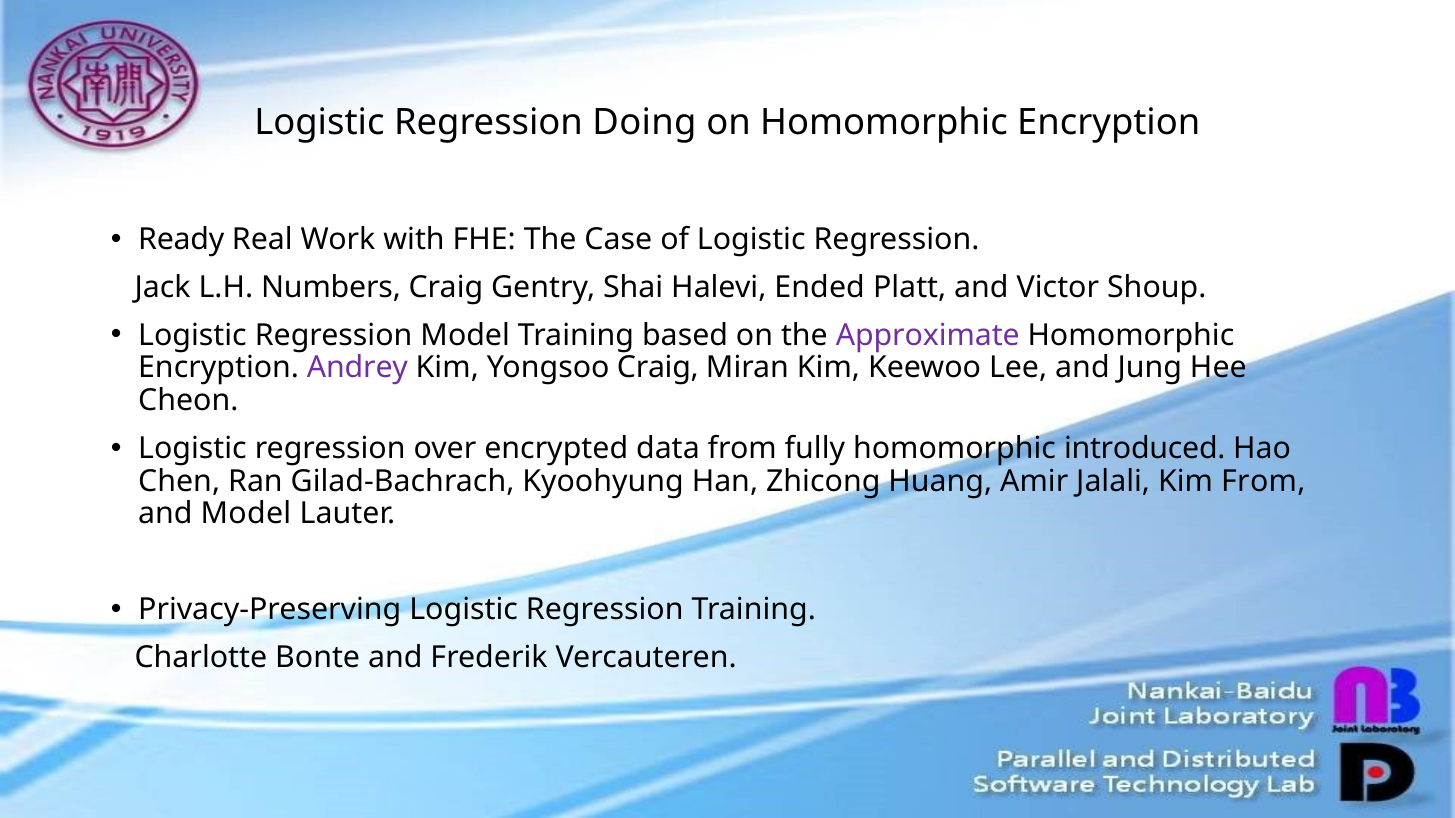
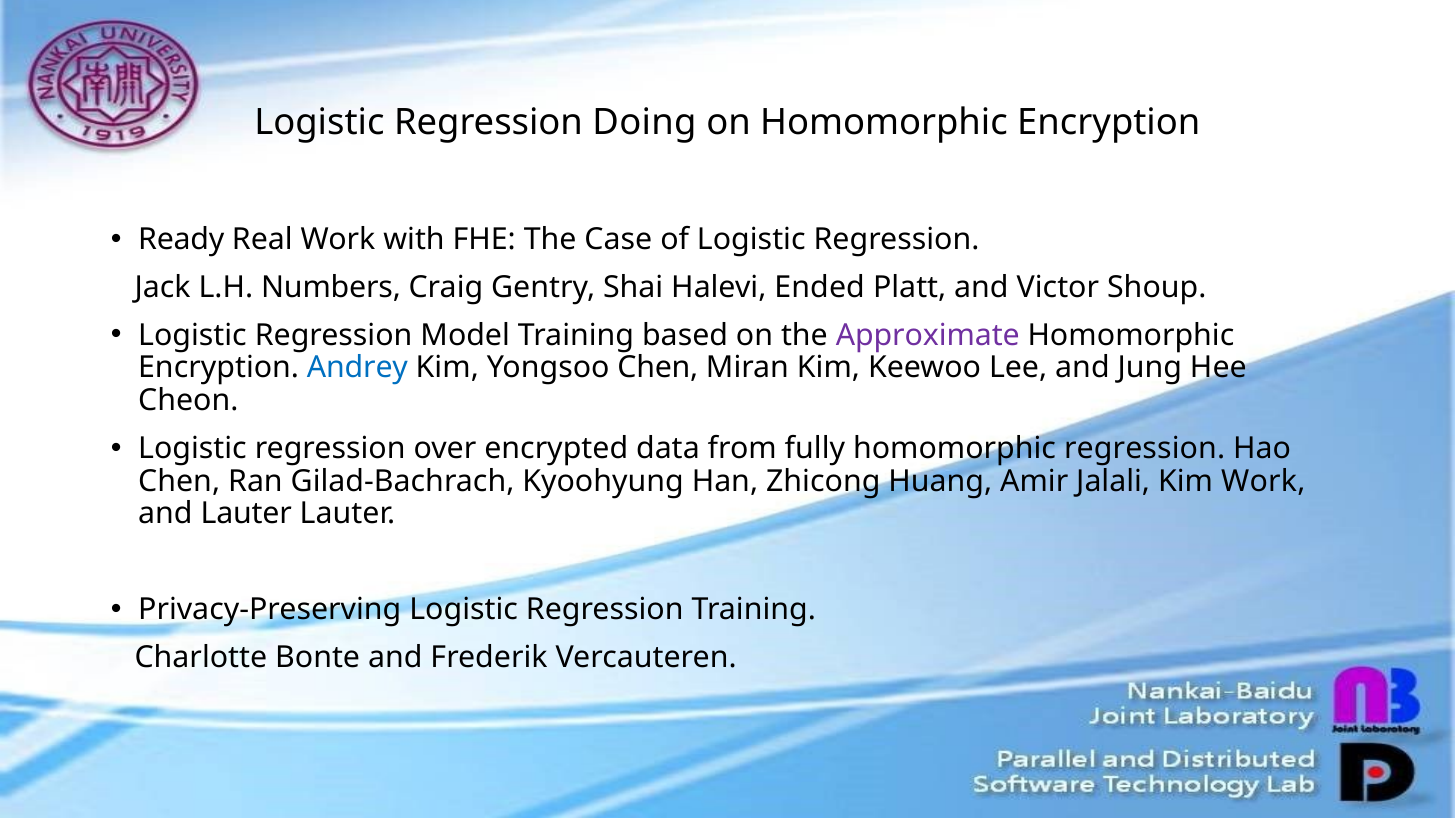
Andrey colour: purple -> blue (357, 368)
Yongsoo Craig: Craig -> Chen (658, 368)
homomorphic introduced: introduced -> regression (1145, 449)
Kim From: From -> Work (1263, 481)
and Model: Model -> Lauter (246, 514)
